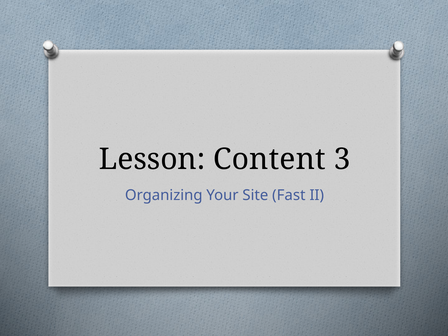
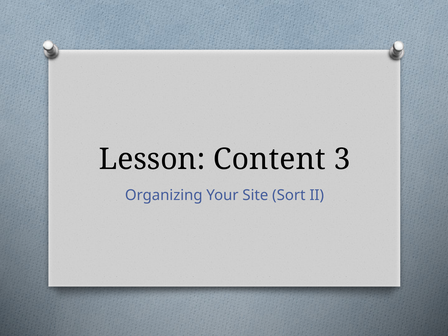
Fast: Fast -> Sort (289, 195)
